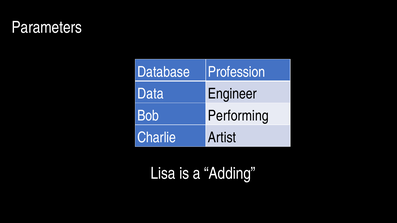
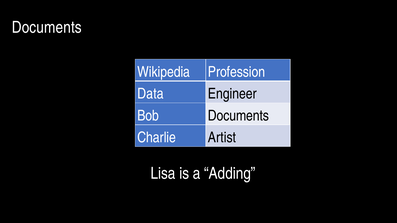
Parameters: Parameters -> Documents (47, 27)
Database: Database -> Wikipedia (164, 72)
Bob Performing: Performing -> Documents (238, 116)
